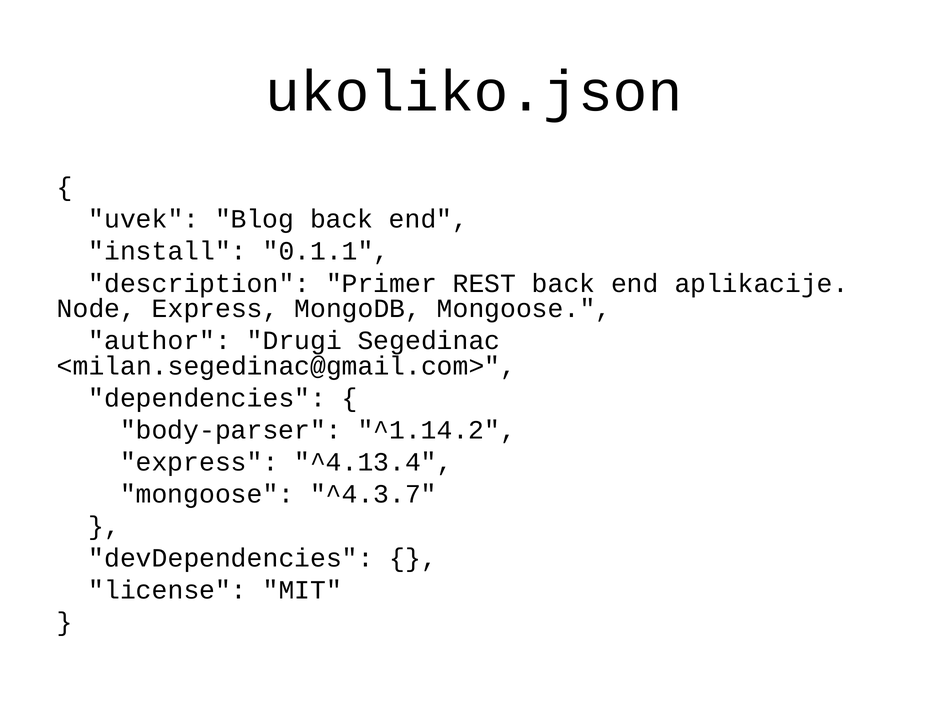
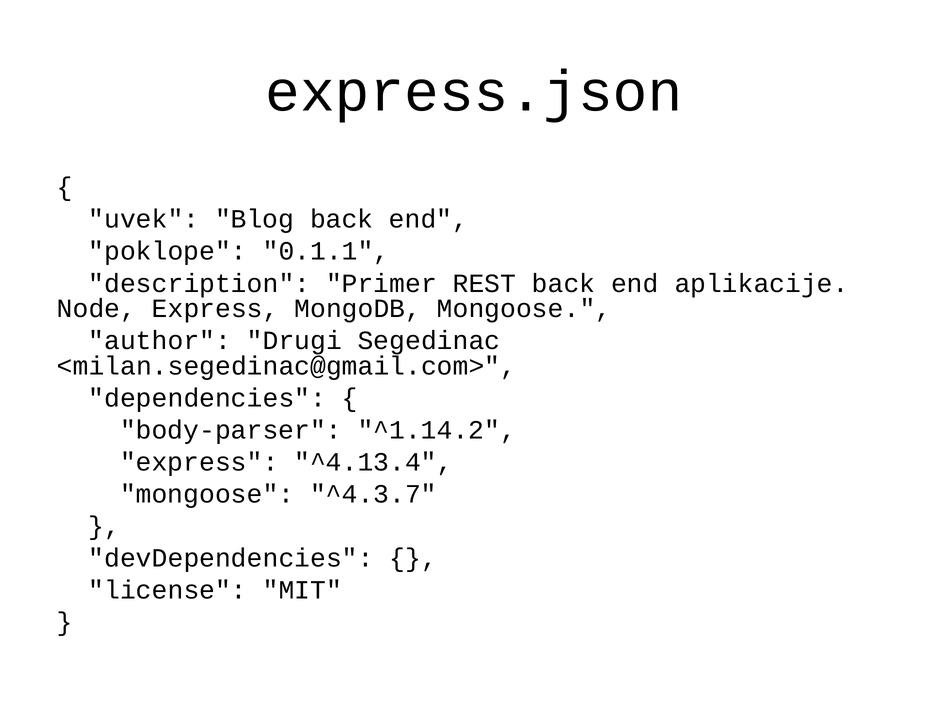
ukoliko.json: ukoliko.json -> express.json (474, 92)
install: install -> poklope (168, 251)
